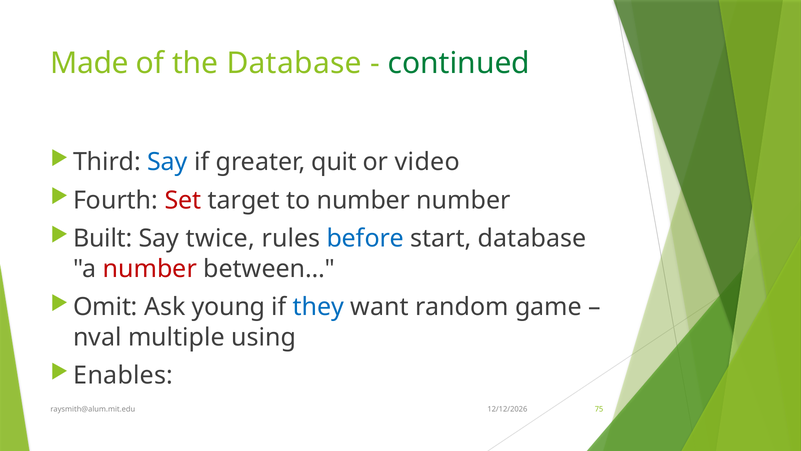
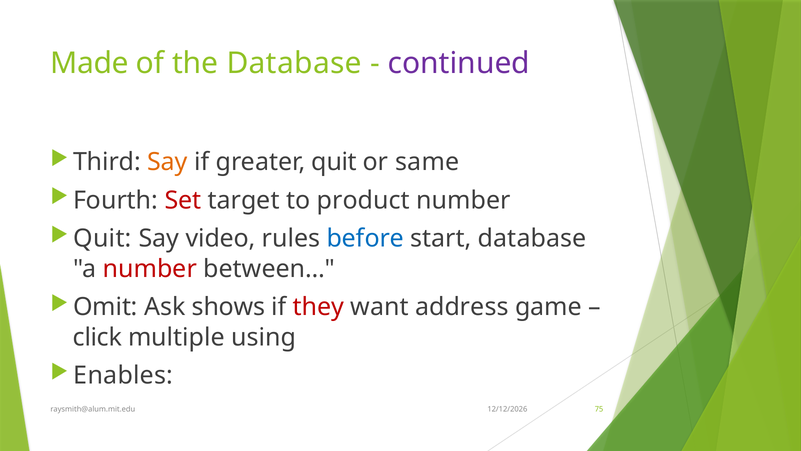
continued colour: green -> purple (459, 63)
Say colour: blue -> orange (168, 162)
video: video -> same (427, 162)
to number: number -> product (363, 200)
Built: Built -> Quit (103, 238)
twice: twice -> video (221, 238)
young: young -> shows (229, 307)
they colour: blue -> red (318, 307)
random: random -> address (462, 307)
nval: nval -> click (97, 337)
